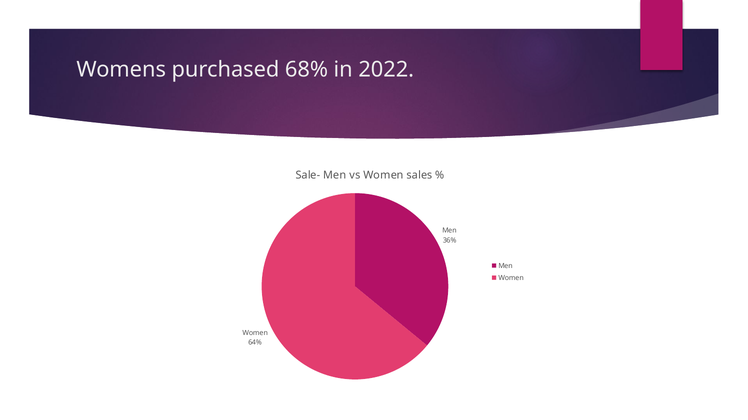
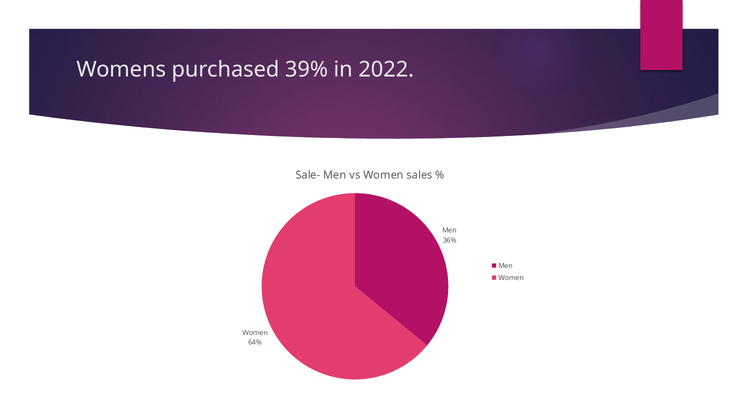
68%: 68% -> 39% (306, 70)
